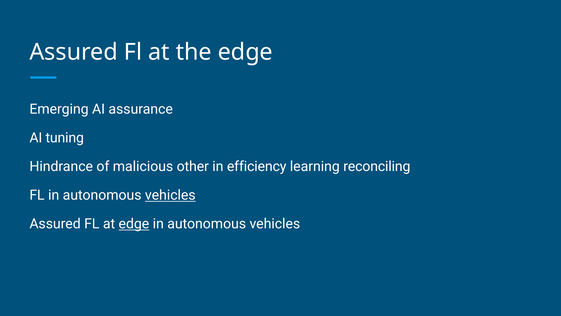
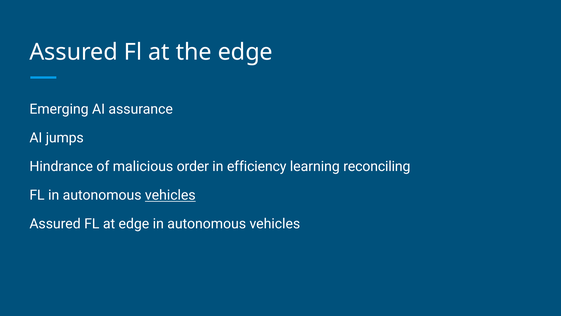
tuning: tuning -> jumps (65, 138)
other: other -> order (193, 166)
edge underline: present -> none (134, 224)
